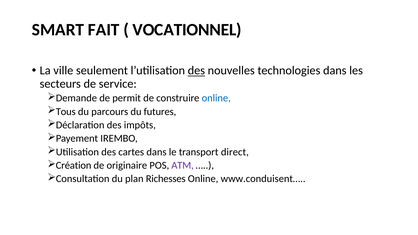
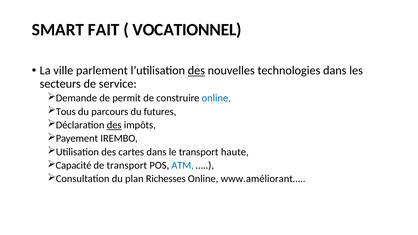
seulement: seulement -> parlement (102, 71)
des underline: none -> present (114, 125)
direct: direct -> haute (235, 152)
Création: Création -> Capacité (74, 166)
de originaire: originaire -> transport (127, 166)
ATM colour: purple -> blue (183, 166)
www.conduisent…: www.conduisent… -> www.améliorant… (263, 179)
